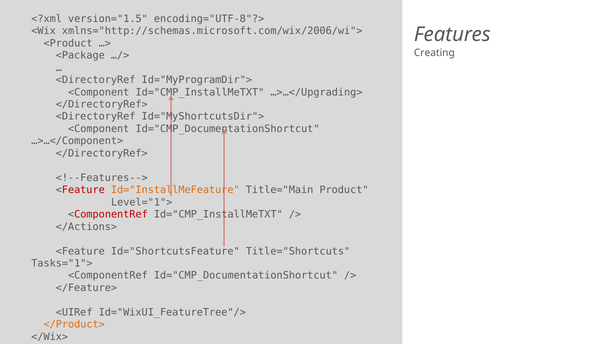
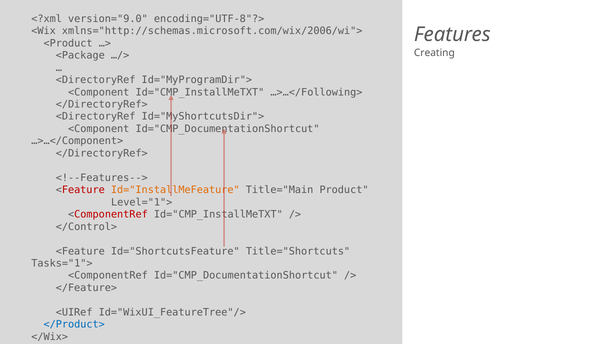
version="1.5: version="1.5 -> version="9.0 (108, 19)
…>…</Upgrading>: …>…</Upgrading> -> …>…</Following> (316, 92)
</Actions>: </Actions> -> </Control> (86, 227)
</Product> colour: orange -> blue (74, 325)
